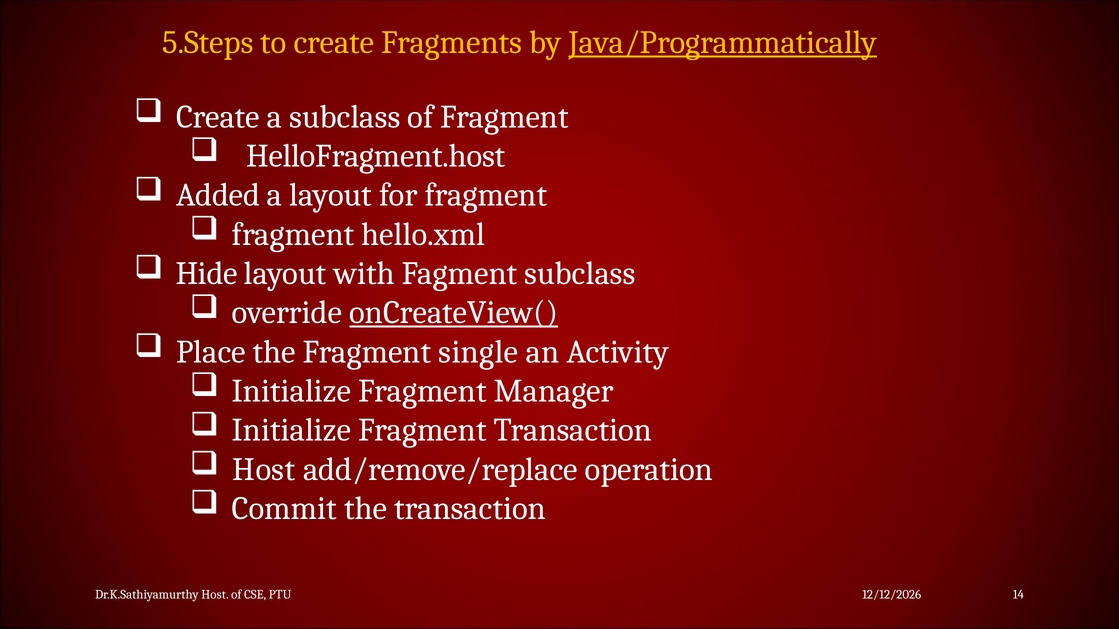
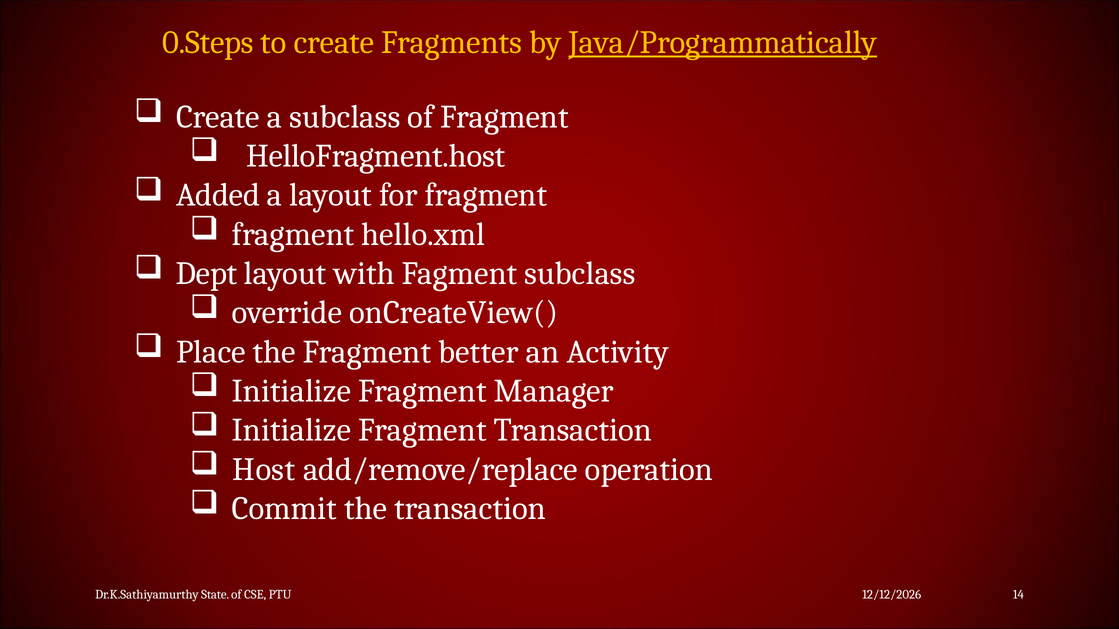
5.Steps: 5.Steps -> 0.Steps (208, 43)
Hide: Hide -> Dept (207, 274)
onCreateView( underline: present -> none (454, 313)
single: single -> better (479, 352)
Dr.K.Sathiyamurthy Host: Host -> State (215, 595)
